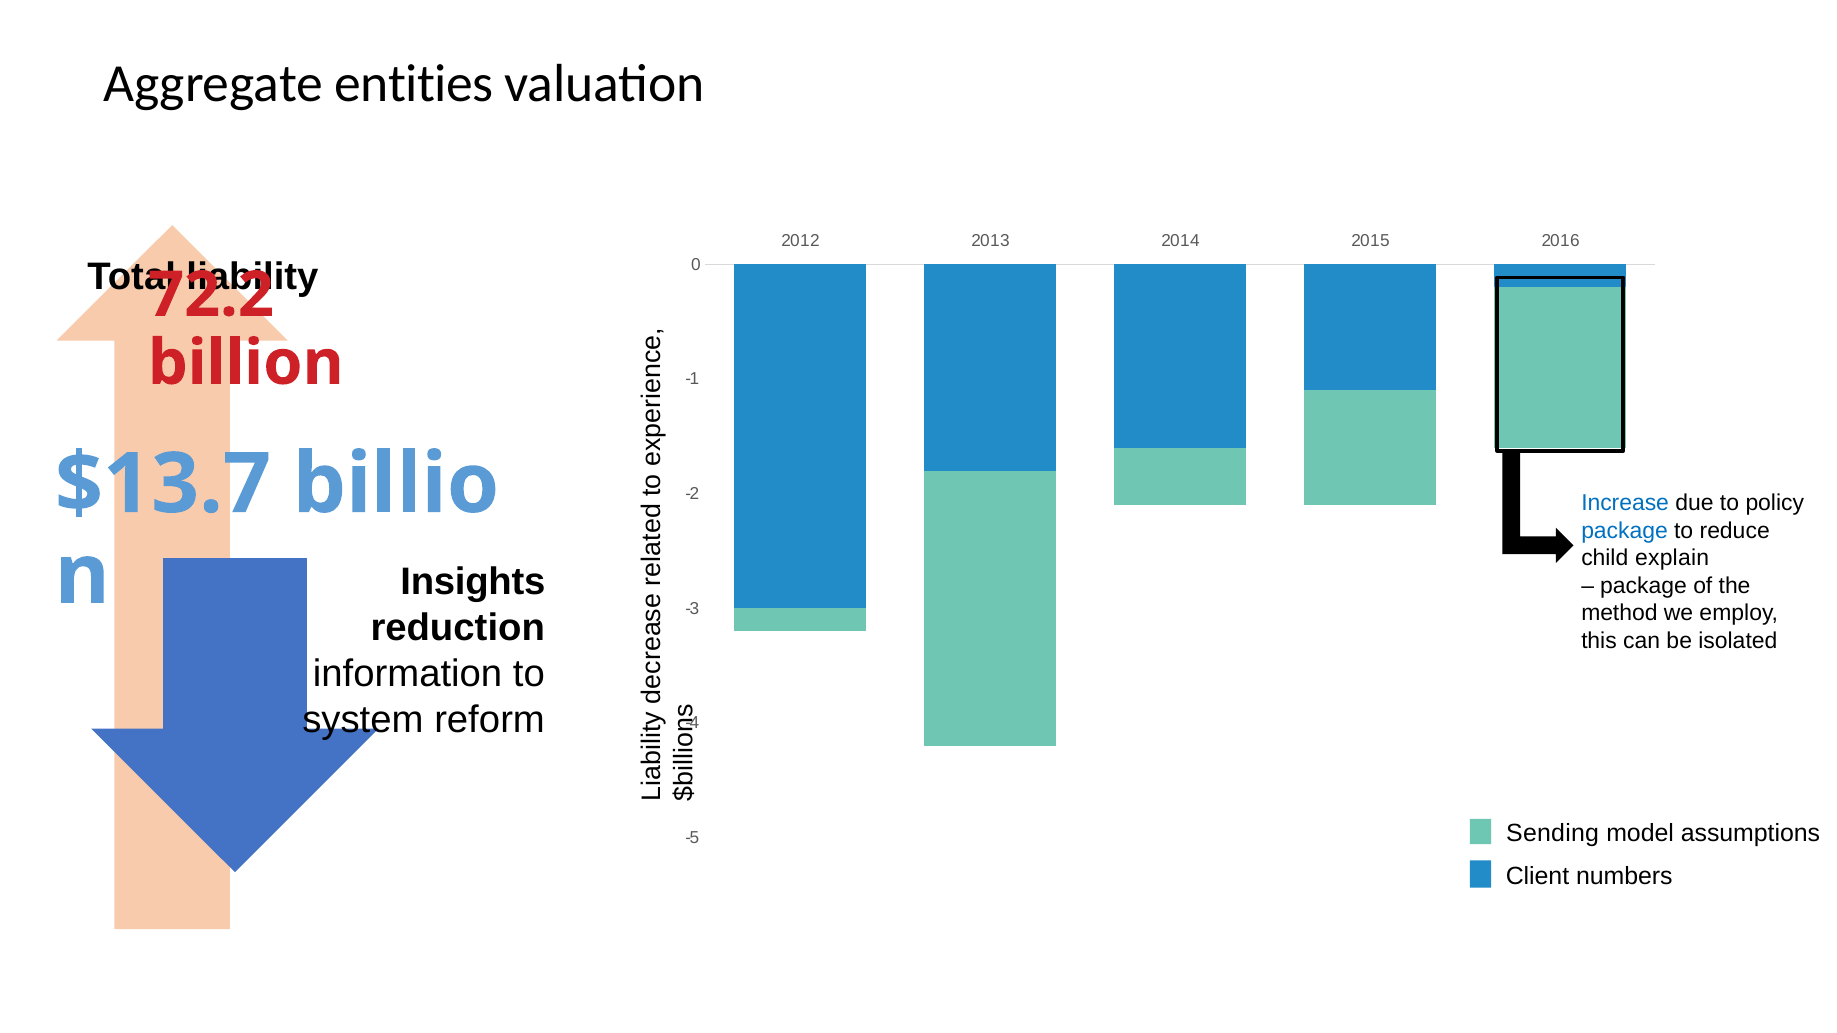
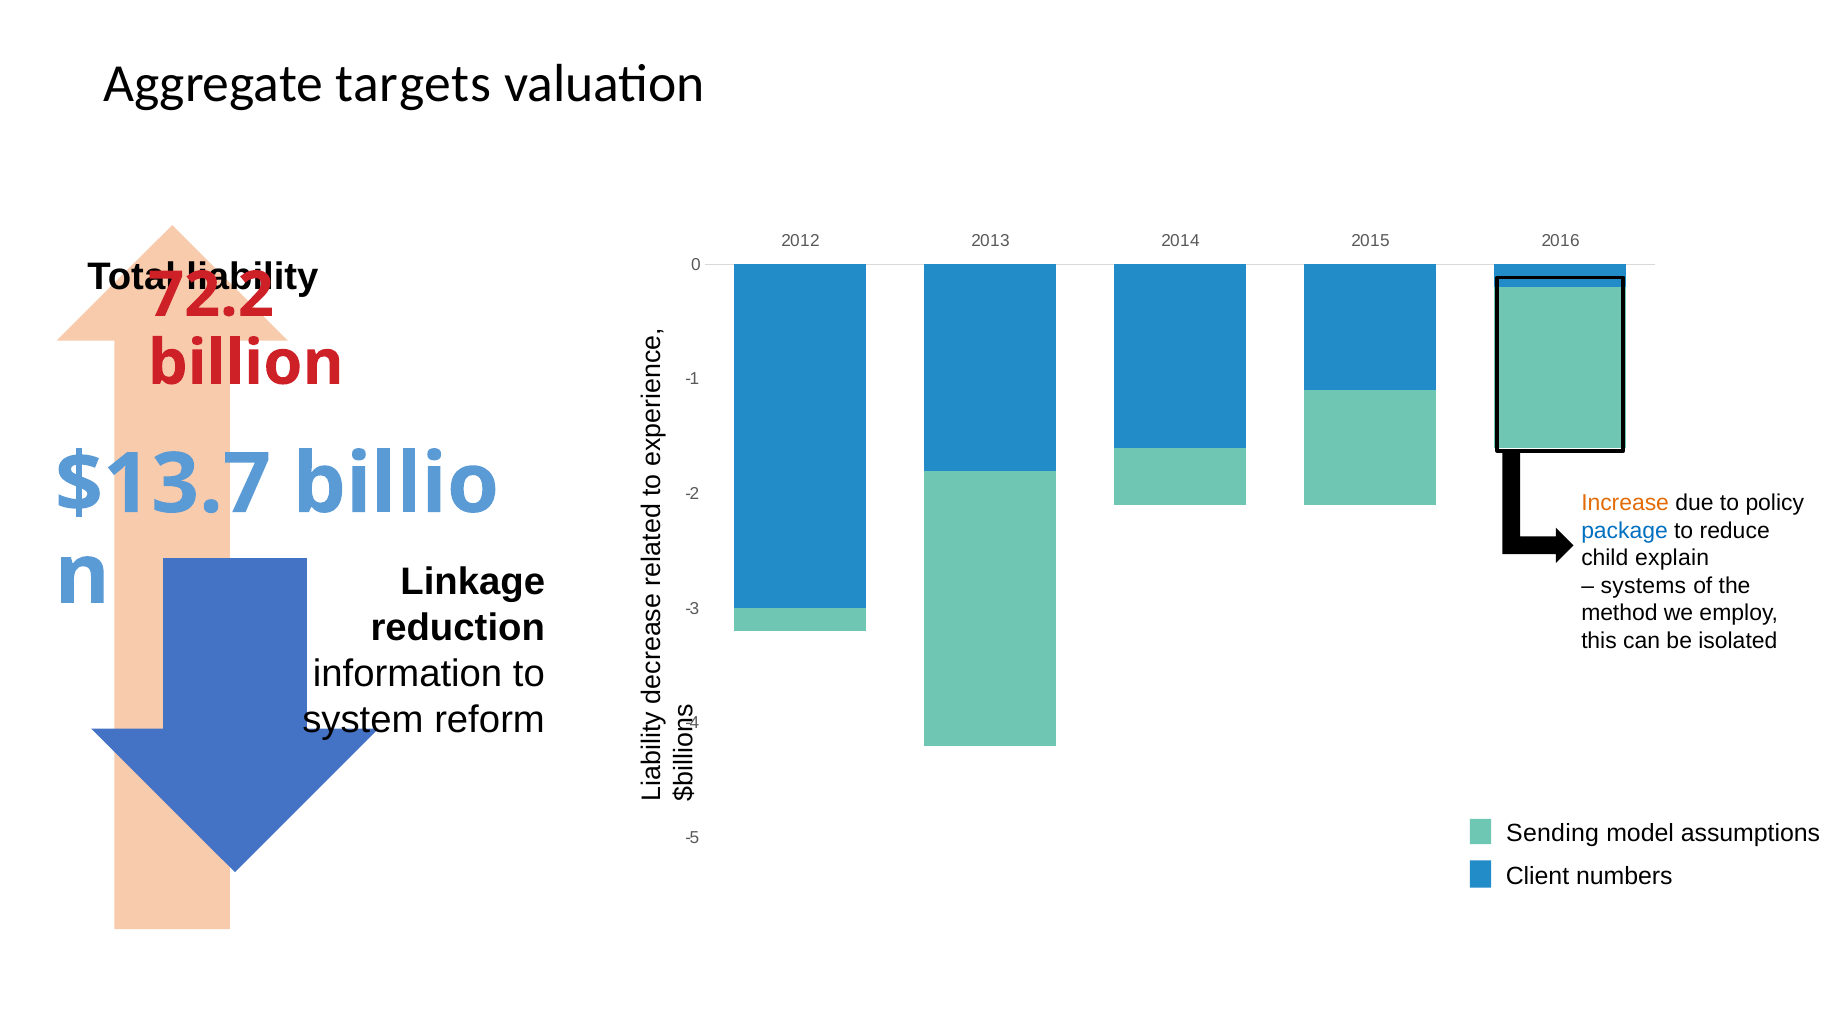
entities: entities -> targets (413, 84)
Increase colour: blue -> orange (1625, 503)
Insights: Insights -> Linkage (473, 582)
package: package -> systems (1643, 586)
